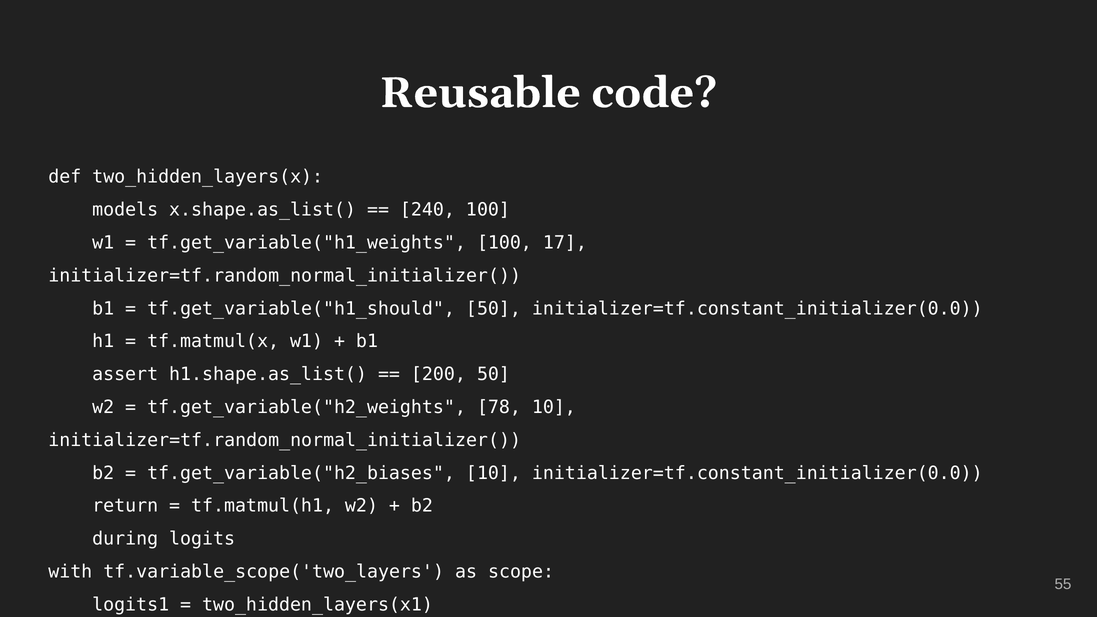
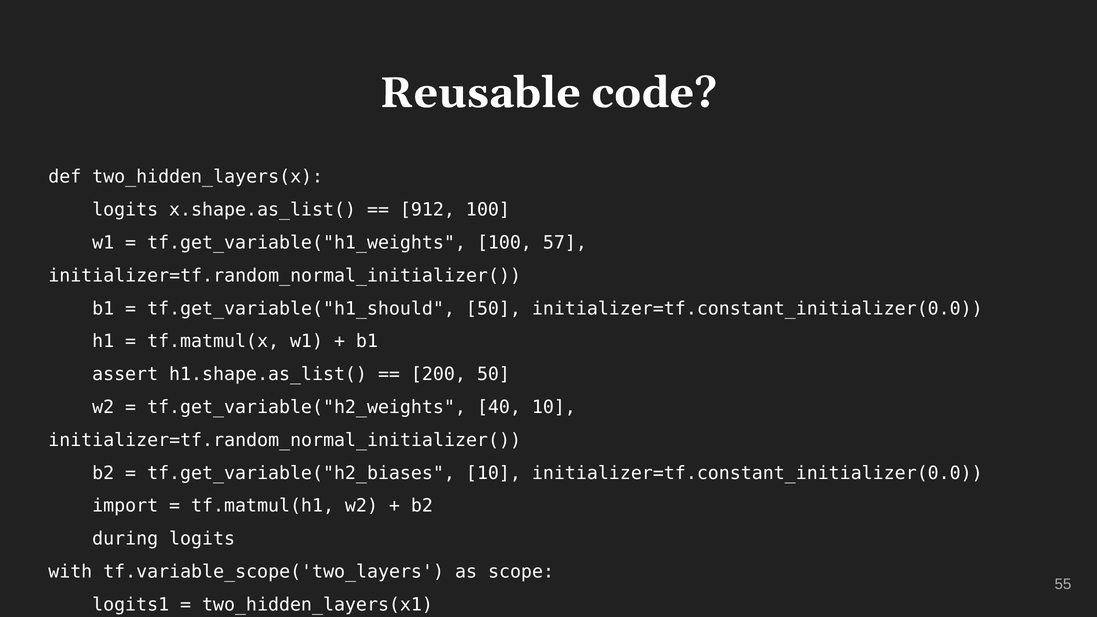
models: models -> logits (125, 210)
240: 240 -> 912 (427, 210)
17: 17 -> 57 (565, 243)
78: 78 -> 40 (499, 407)
return: return -> import (125, 506)
